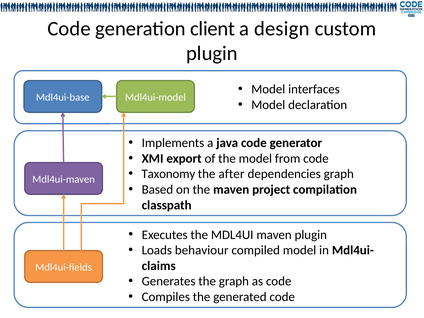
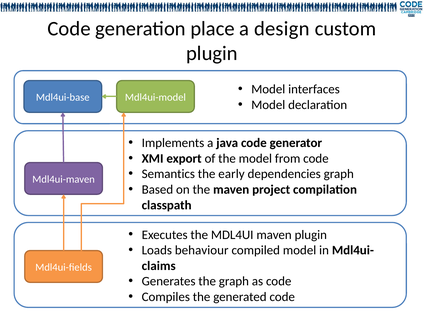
client: client -> place (213, 29)
Taxonomy: Taxonomy -> Semantics (168, 174)
after: after -> early (231, 174)
